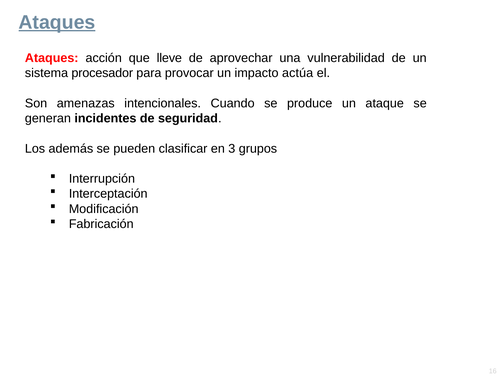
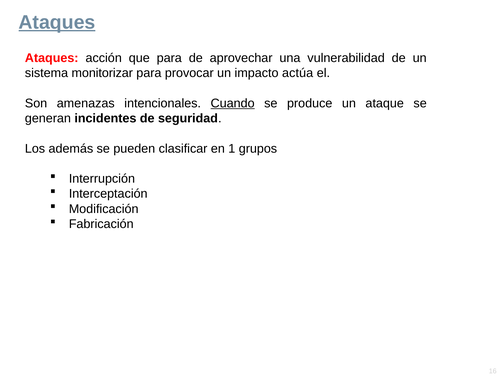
que lleve: lleve -> para (169, 58)
procesador: procesador -> monitorizar (102, 73)
Cuando underline: none -> present (233, 103)
3: 3 -> 1 (232, 148)
